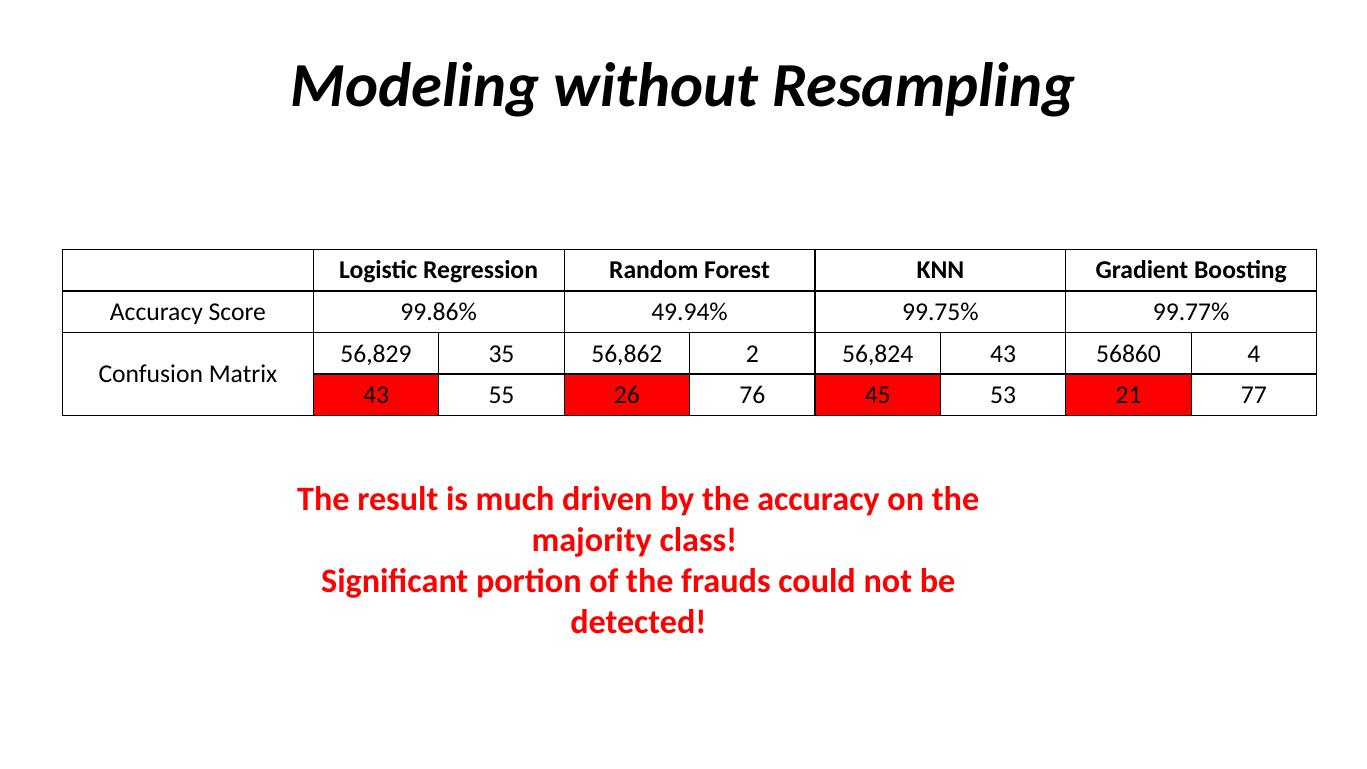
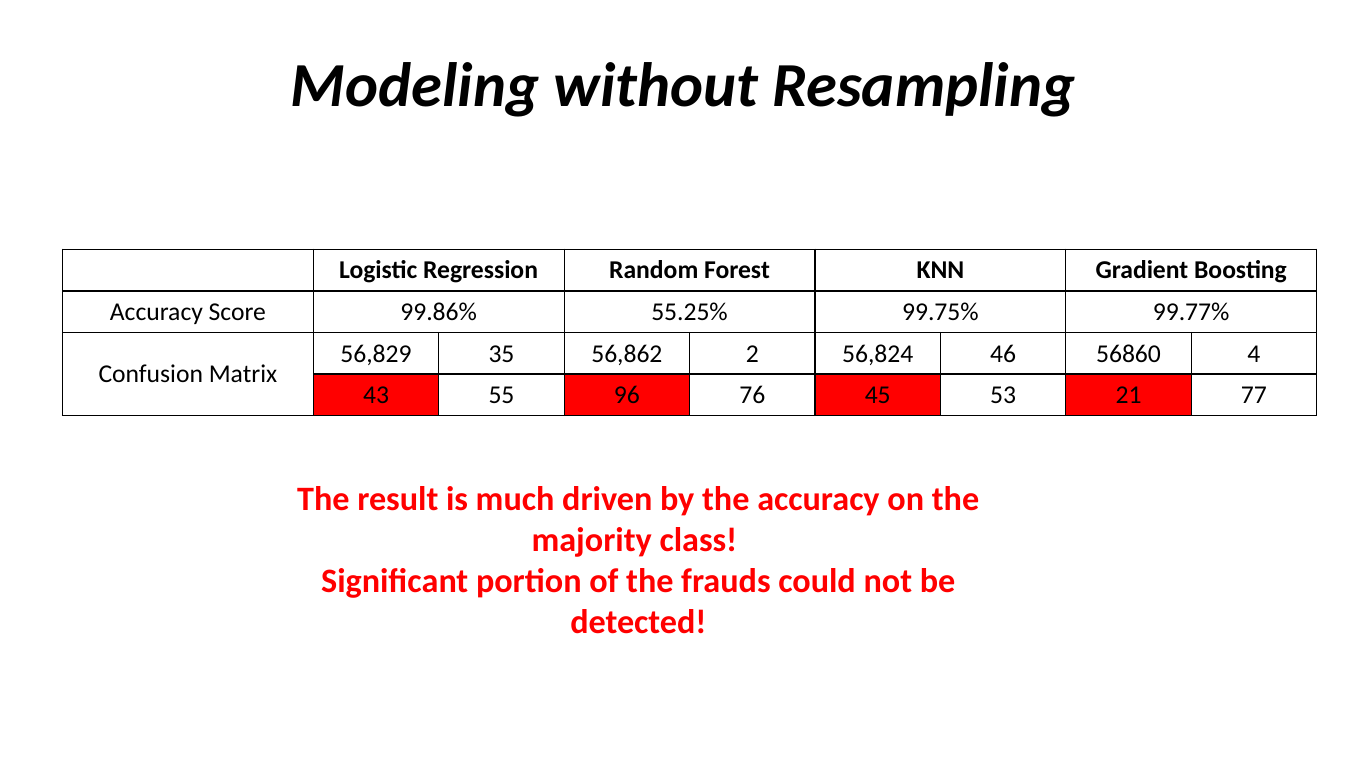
49.94%: 49.94% -> 55.25% (690, 312)
56,824 43: 43 -> 46 (1003, 354)
26: 26 -> 96 (627, 395)
